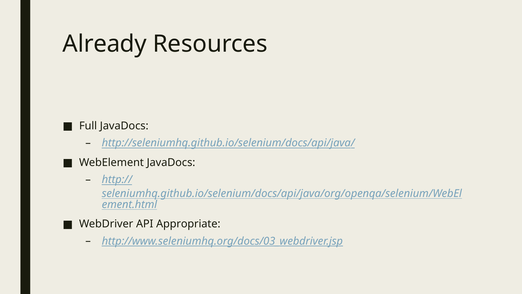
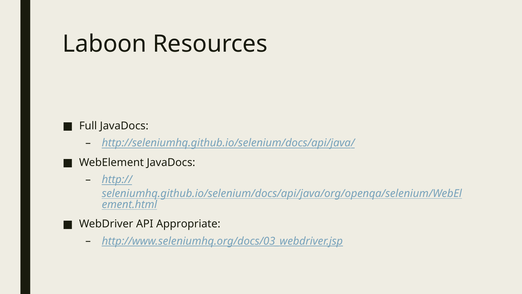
Already: Already -> Laboon (105, 44)
